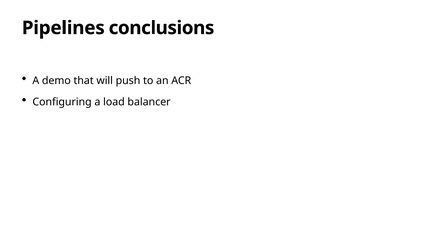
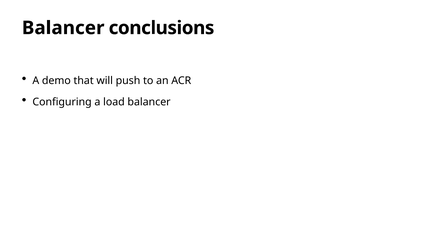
Pipelines: Pipelines -> Balancer (63, 28)
